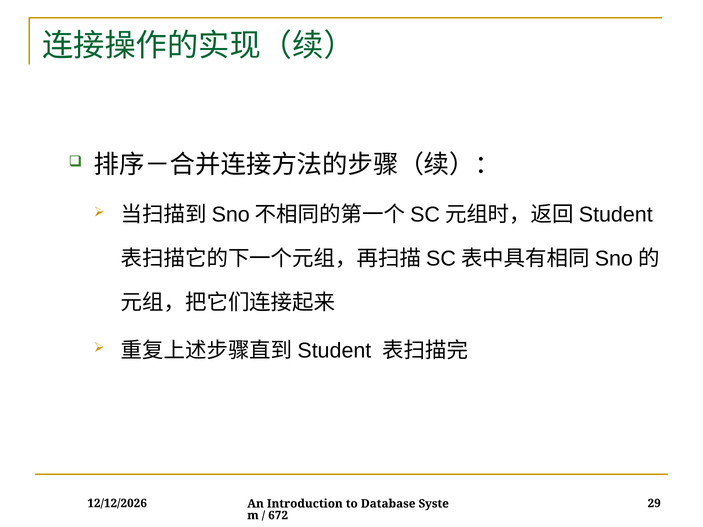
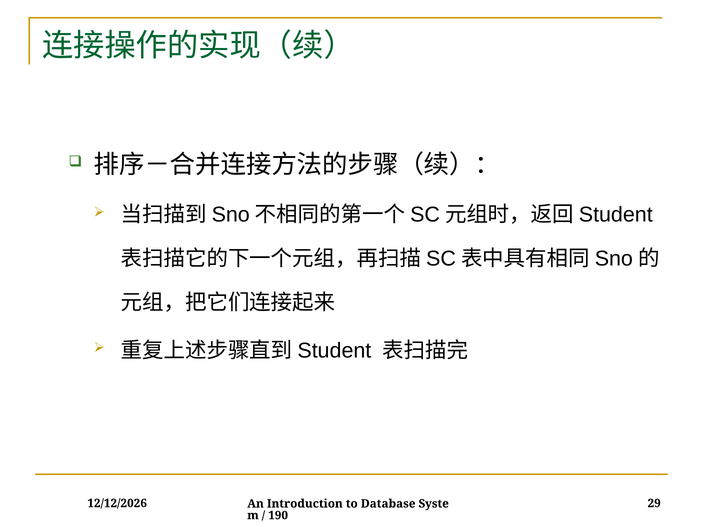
672: 672 -> 190 (278, 516)
